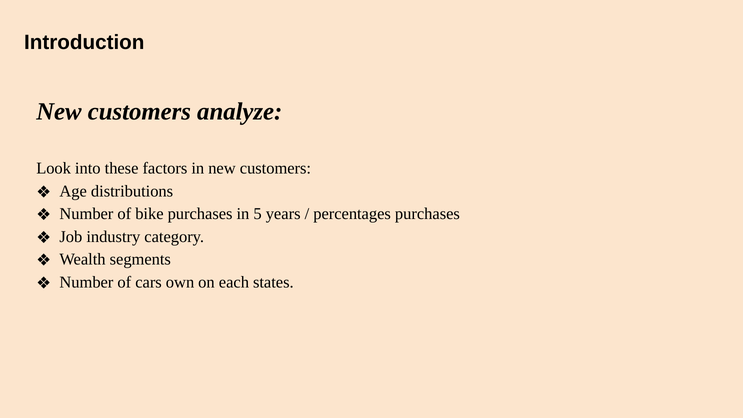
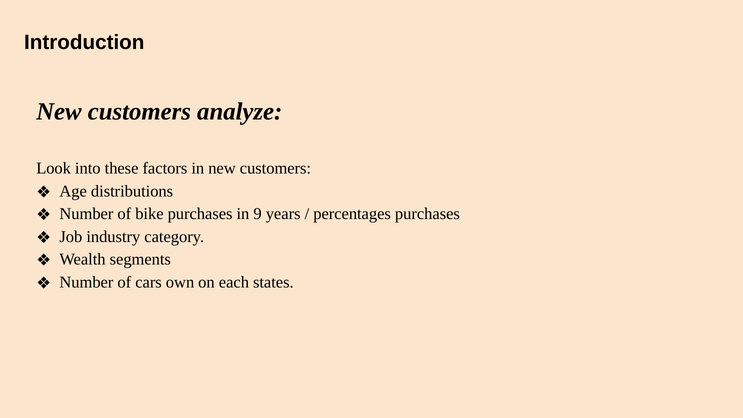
5: 5 -> 9 (258, 214)
